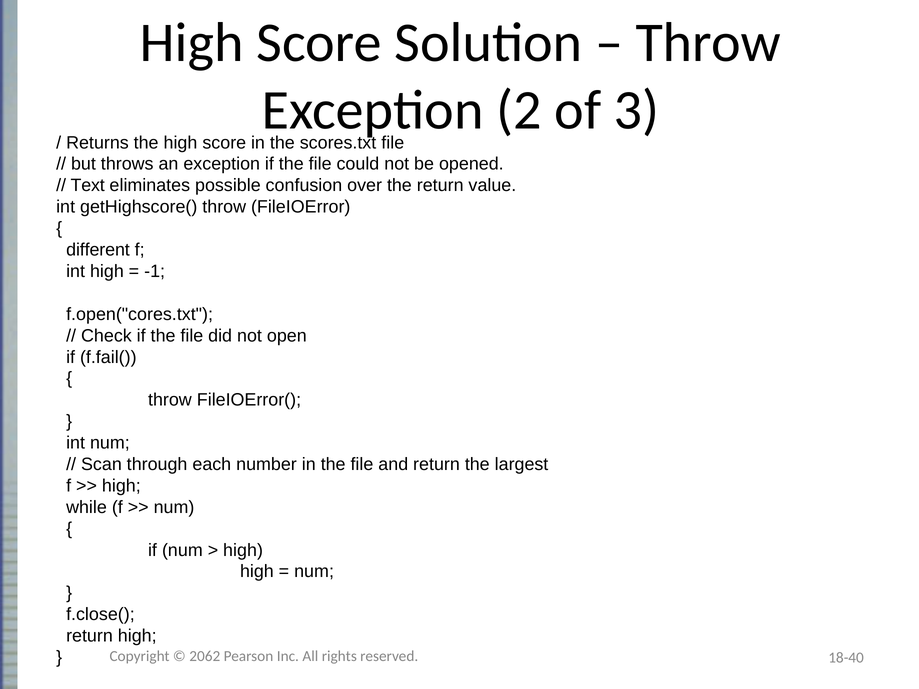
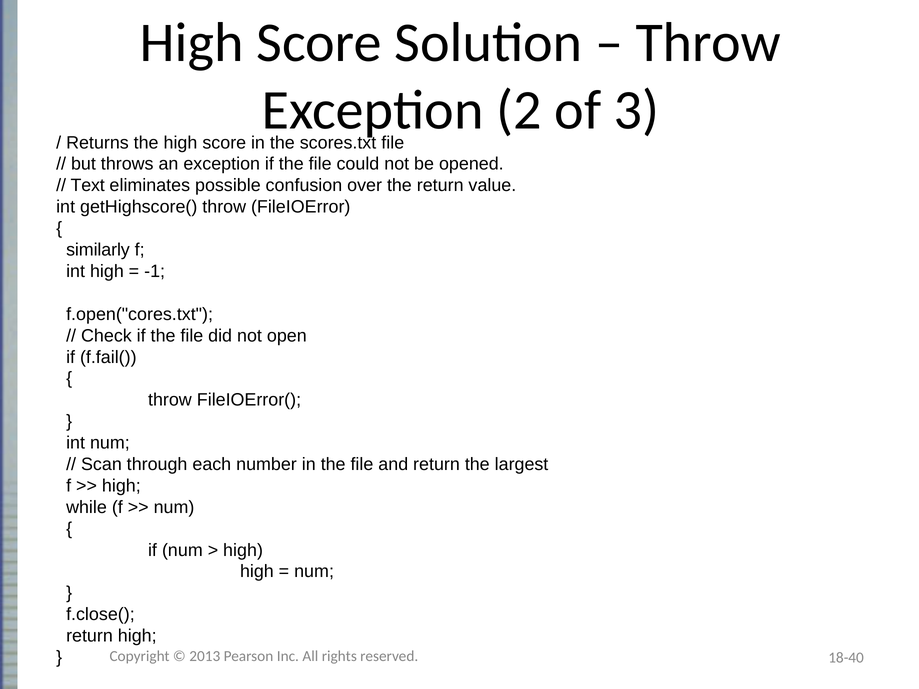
different: different -> similarly (98, 250)
2062: 2062 -> 2013 (205, 656)
